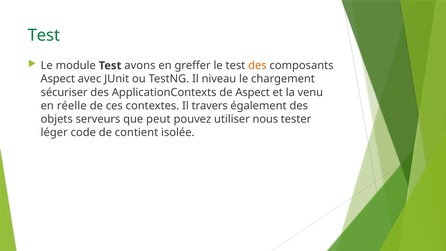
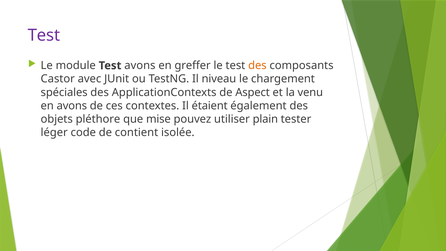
Test colour: green -> purple (44, 35)
Aspect: Aspect -> Castor (58, 79)
sécuriser: sécuriser -> spéciales (64, 92)
en réelle: réelle -> avons (72, 106)
travers: travers -> étaient (210, 106)
serveurs: serveurs -> pléthore (98, 119)
peut: peut -> mise (158, 119)
nous: nous -> plain (265, 119)
